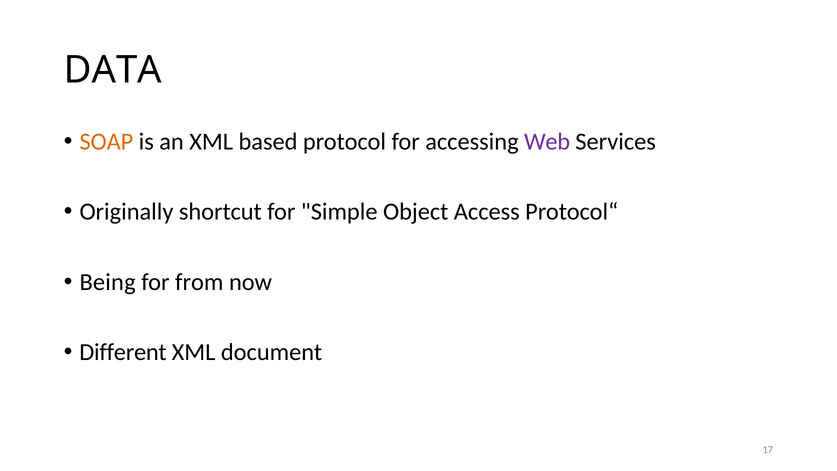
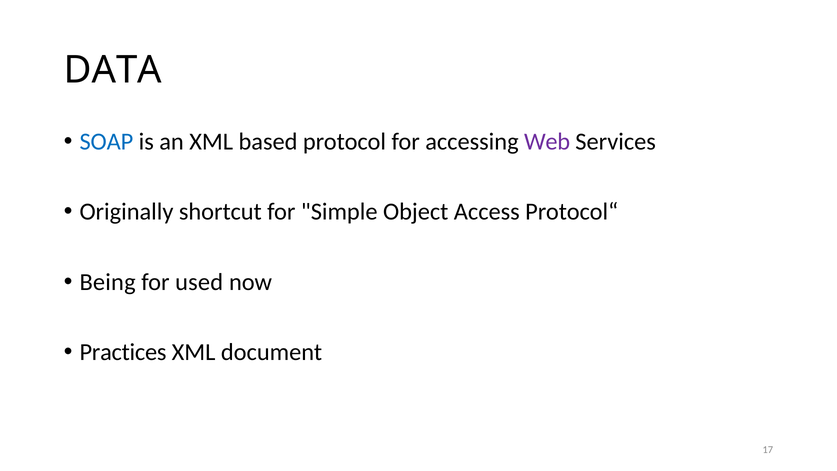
SOAP colour: orange -> blue (106, 142)
from: from -> used (199, 282)
Different: Different -> Practices (123, 352)
